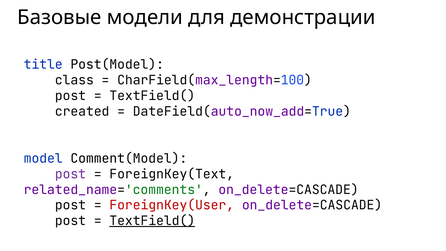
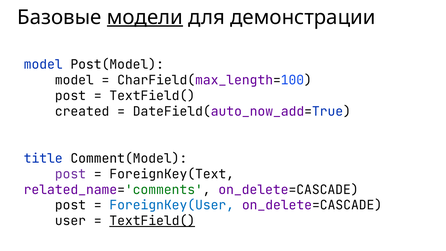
модели underline: none -> present (145, 17)
title: title -> model (43, 65)
class: class -> model (74, 80)
model: model -> title (43, 158)
ForeignKey(User colour: red -> blue (172, 205)
post: post -> user (70, 221)
